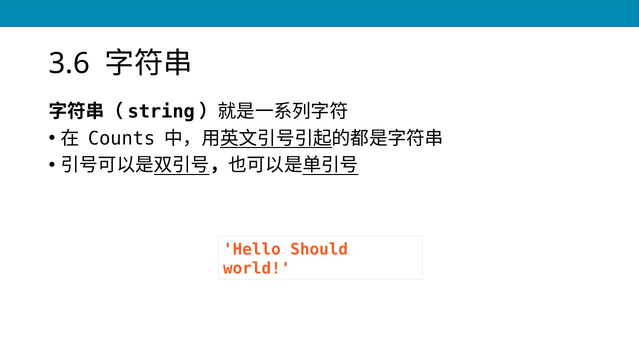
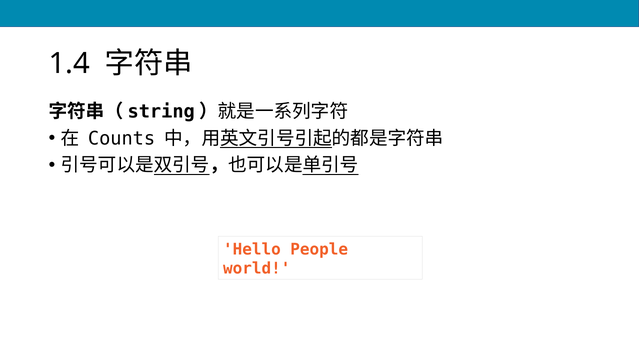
3.6: 3.6 -> 1.4 (69, 63)
Should: Should -> People (319, 249)
